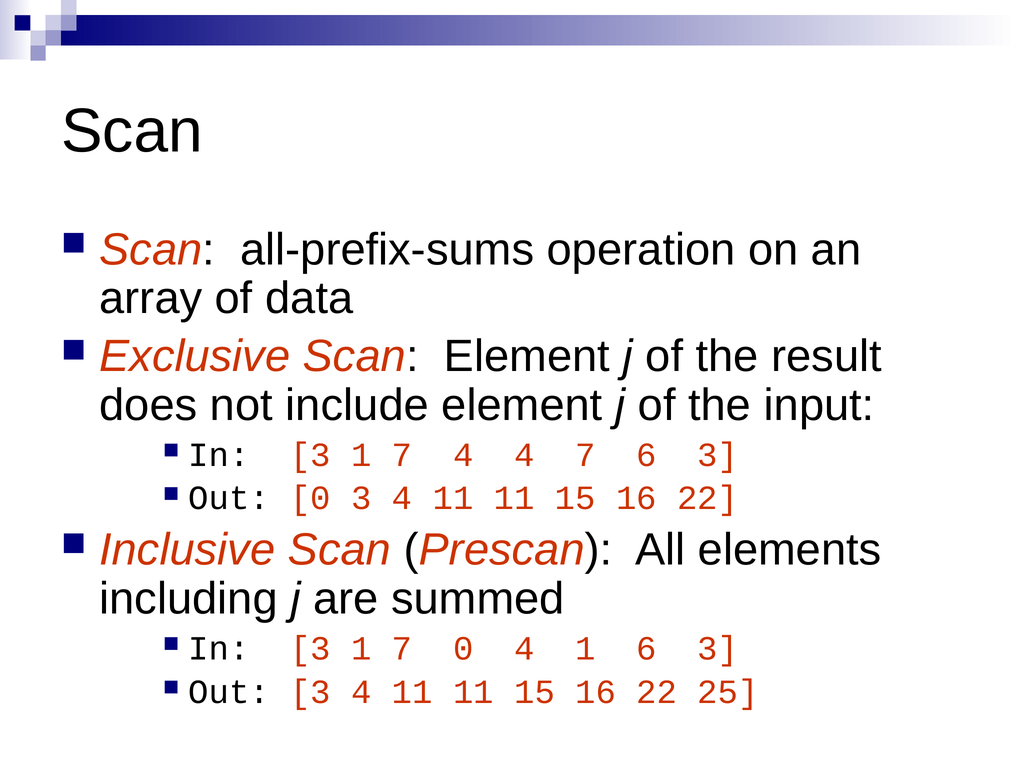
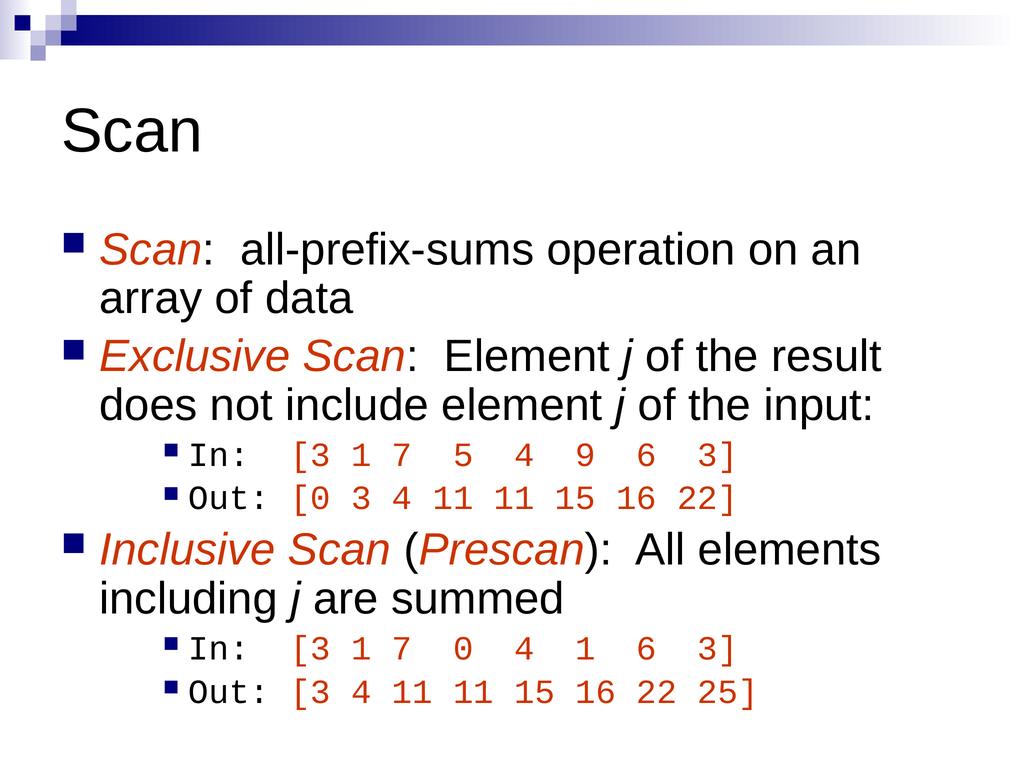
7 4: 4 -> 5 (463, 455)
4 7: 7 -> 9 (585, 455)
